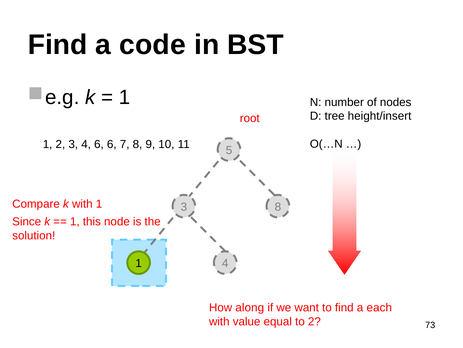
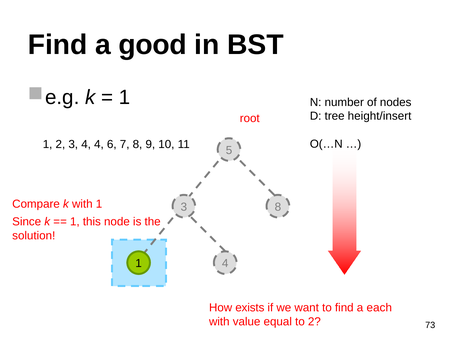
code: code -> good (153, 45)
4 6: 6 -> 4 (99, 144)
along: along -> exists (250, 307)
